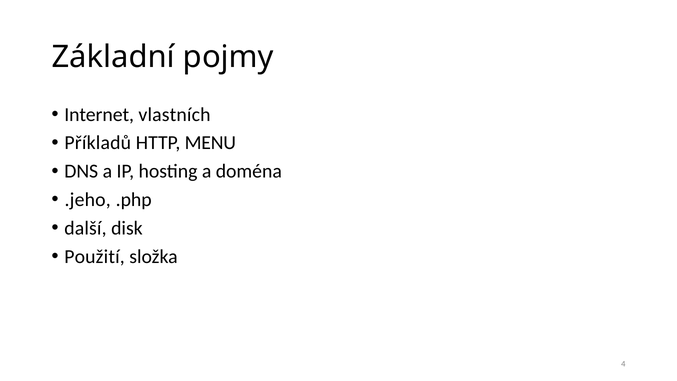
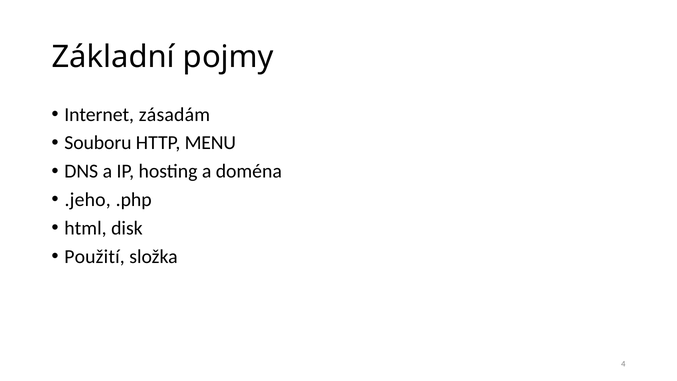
vlastních: vlastních -> zásadám (174, 114)
Příkladů: Příkladů -> Souboru (98, 143)
další: další -> html (85, 228)
